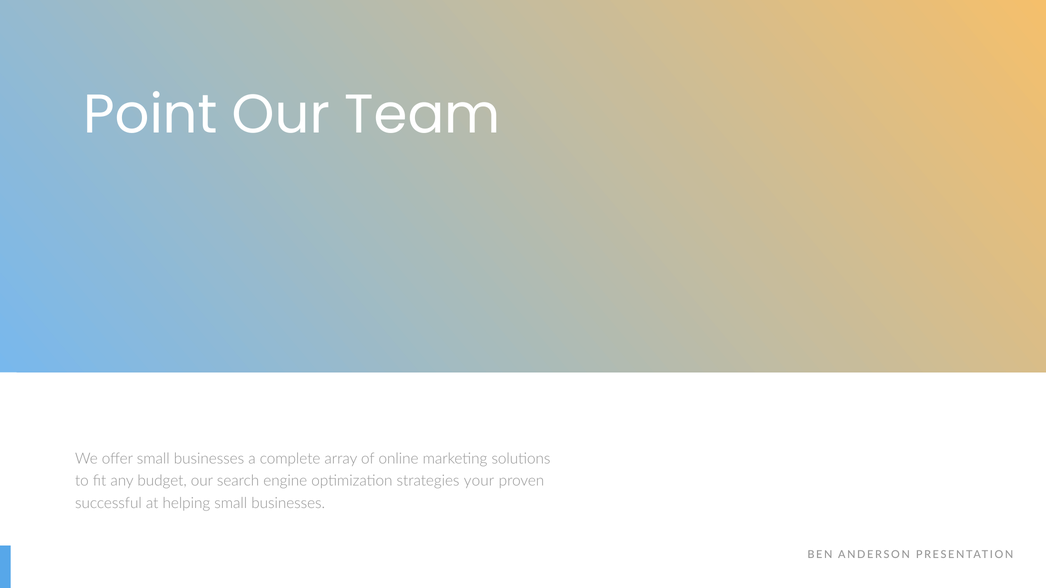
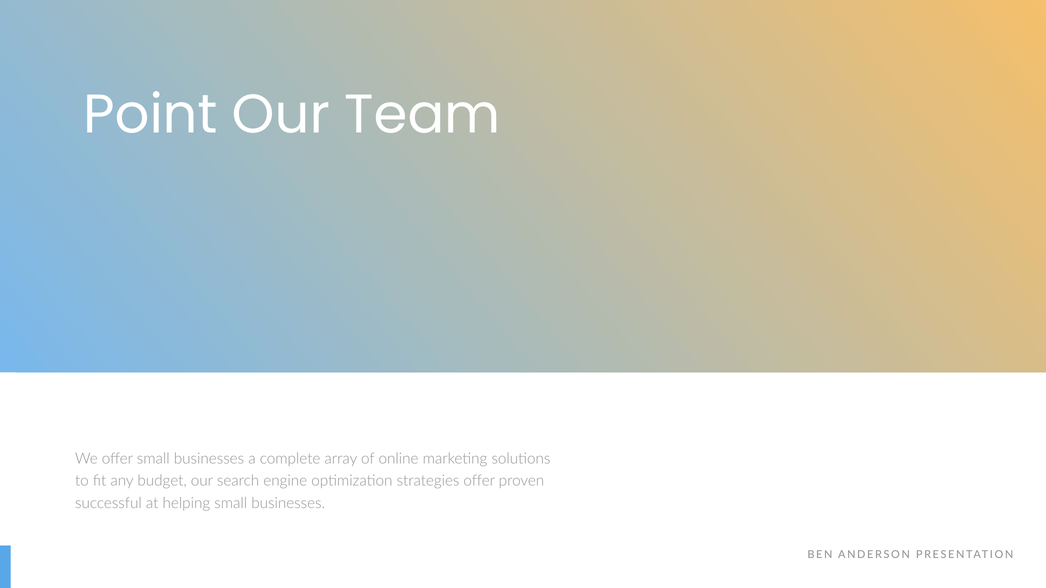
strategies your: your -> offer (479, 481)
